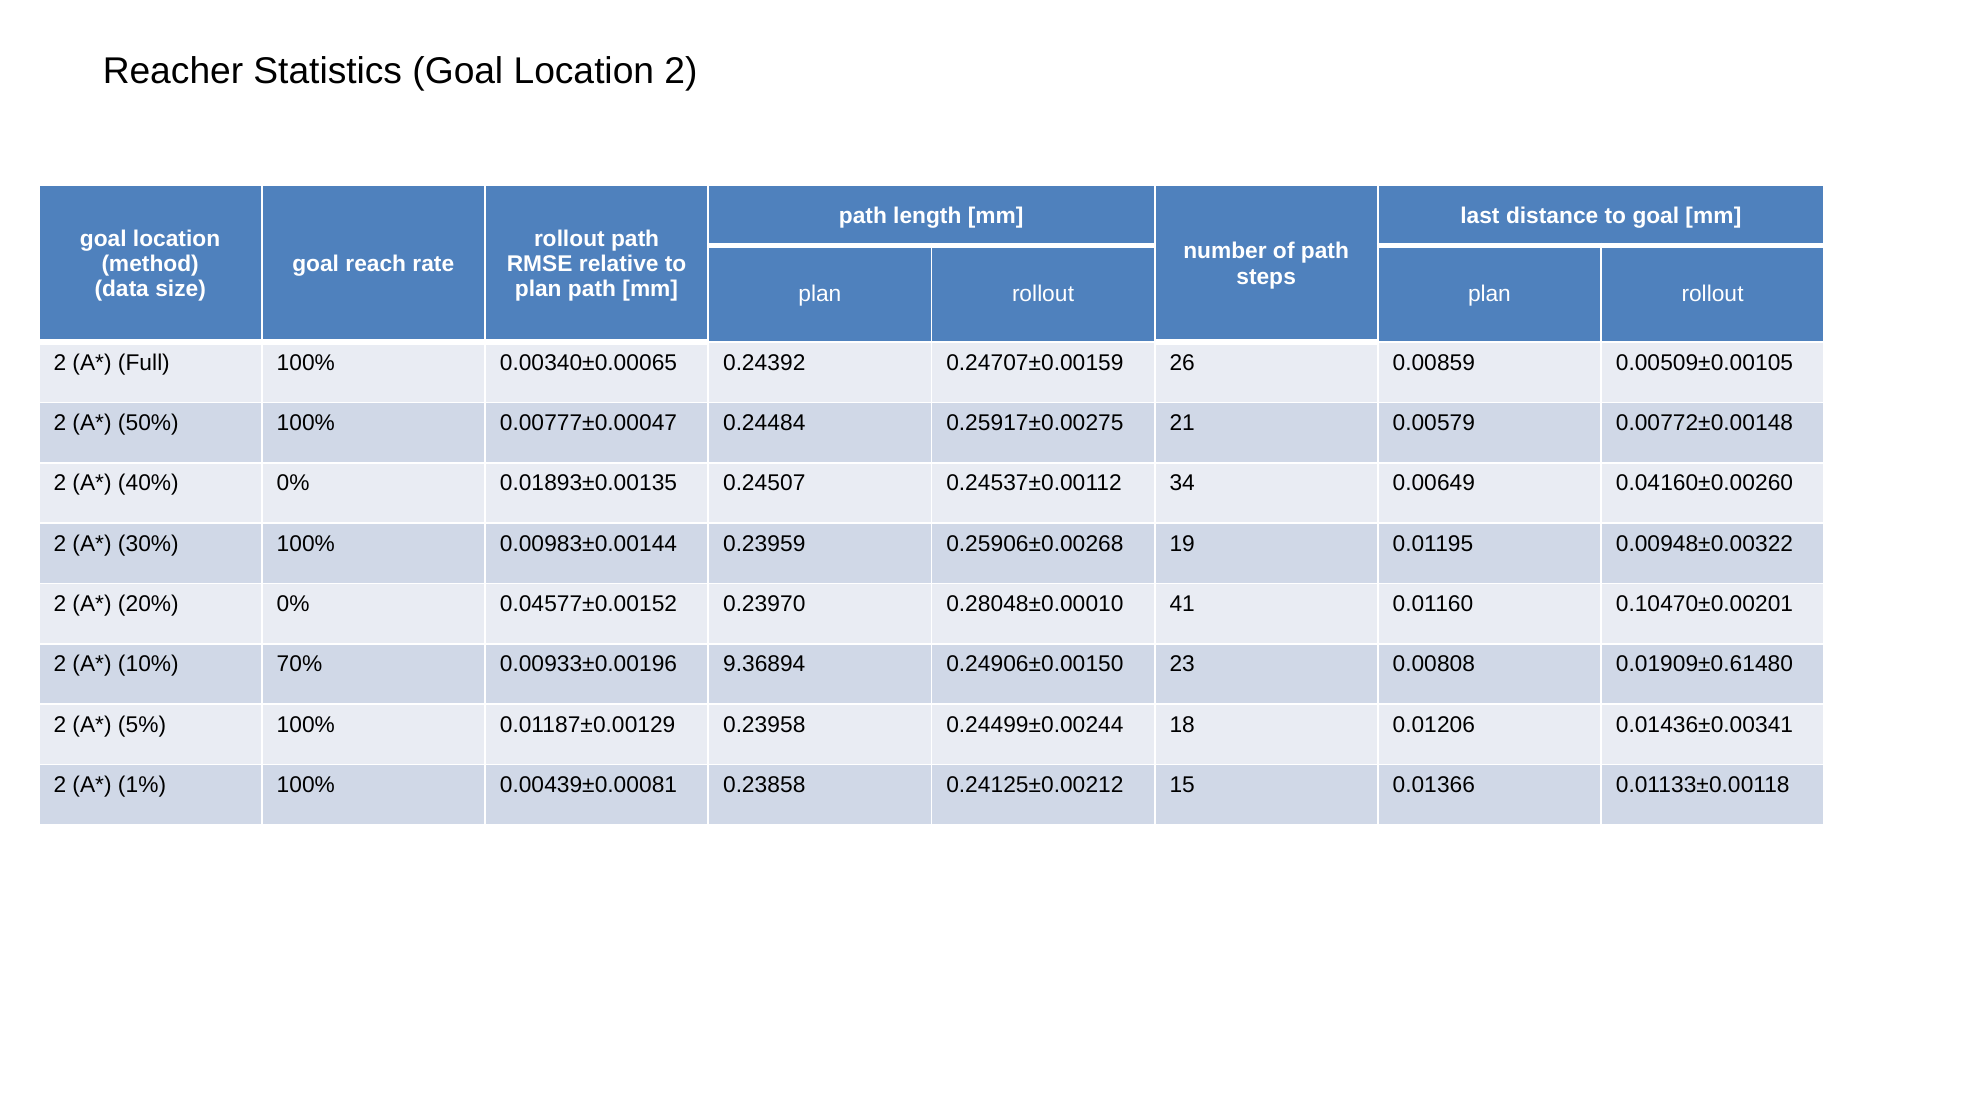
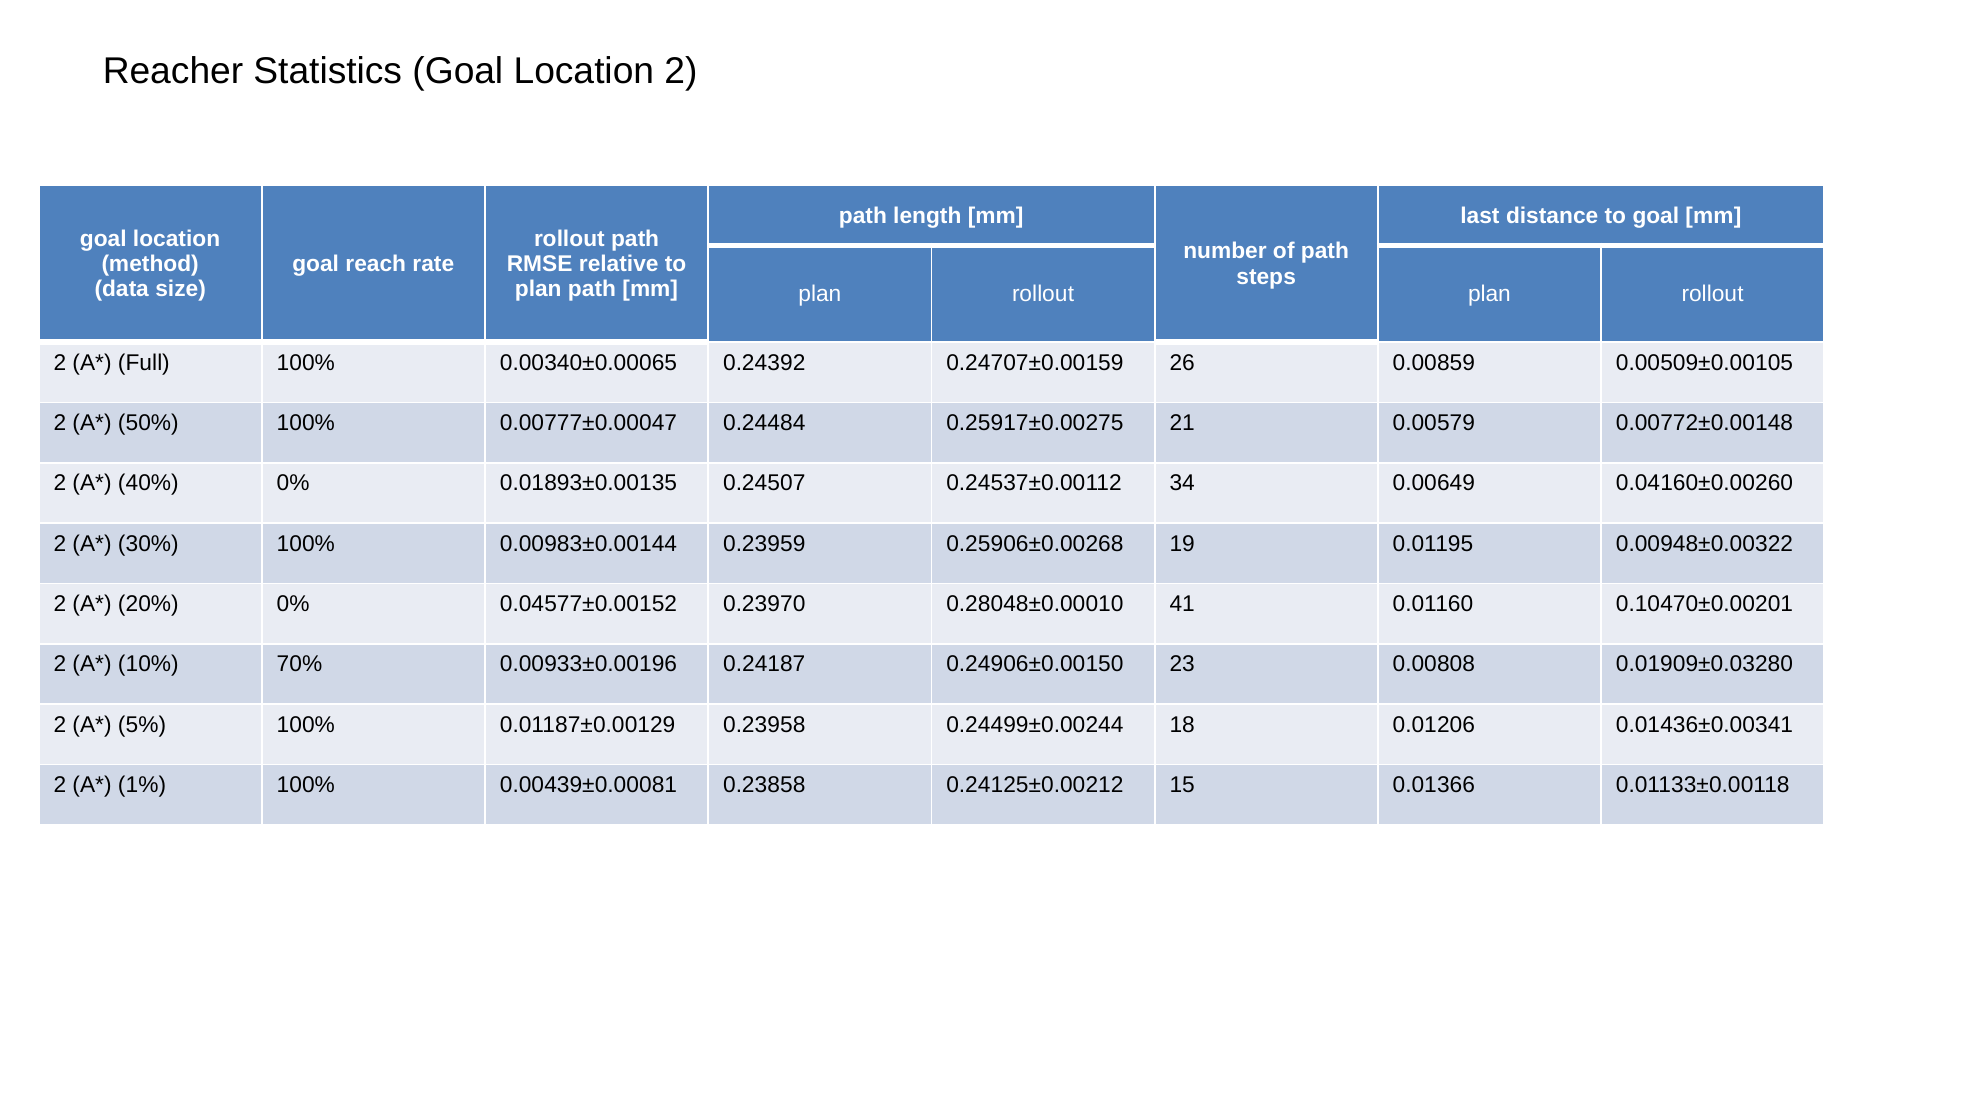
9.36894: 9.36894 -> 0.24187 (764, 664)
0.01909±0.61480: 0.01909±0.61480 -> 0.01909±0.03280 (1704, 664)
